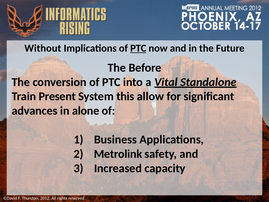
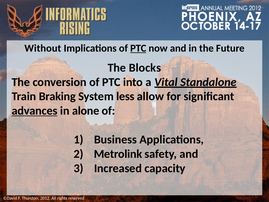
Before: Before -> Blocks (145, 68)
Present: Present -> Braking (57, 96)
this: this -> less (125, 96)
advances underline: none -> present (35, 111)
